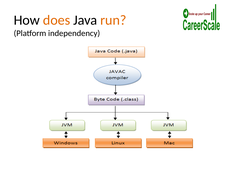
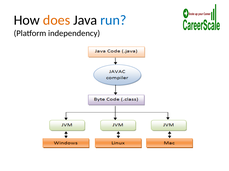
run colour: orange -> blue (113, 20)
